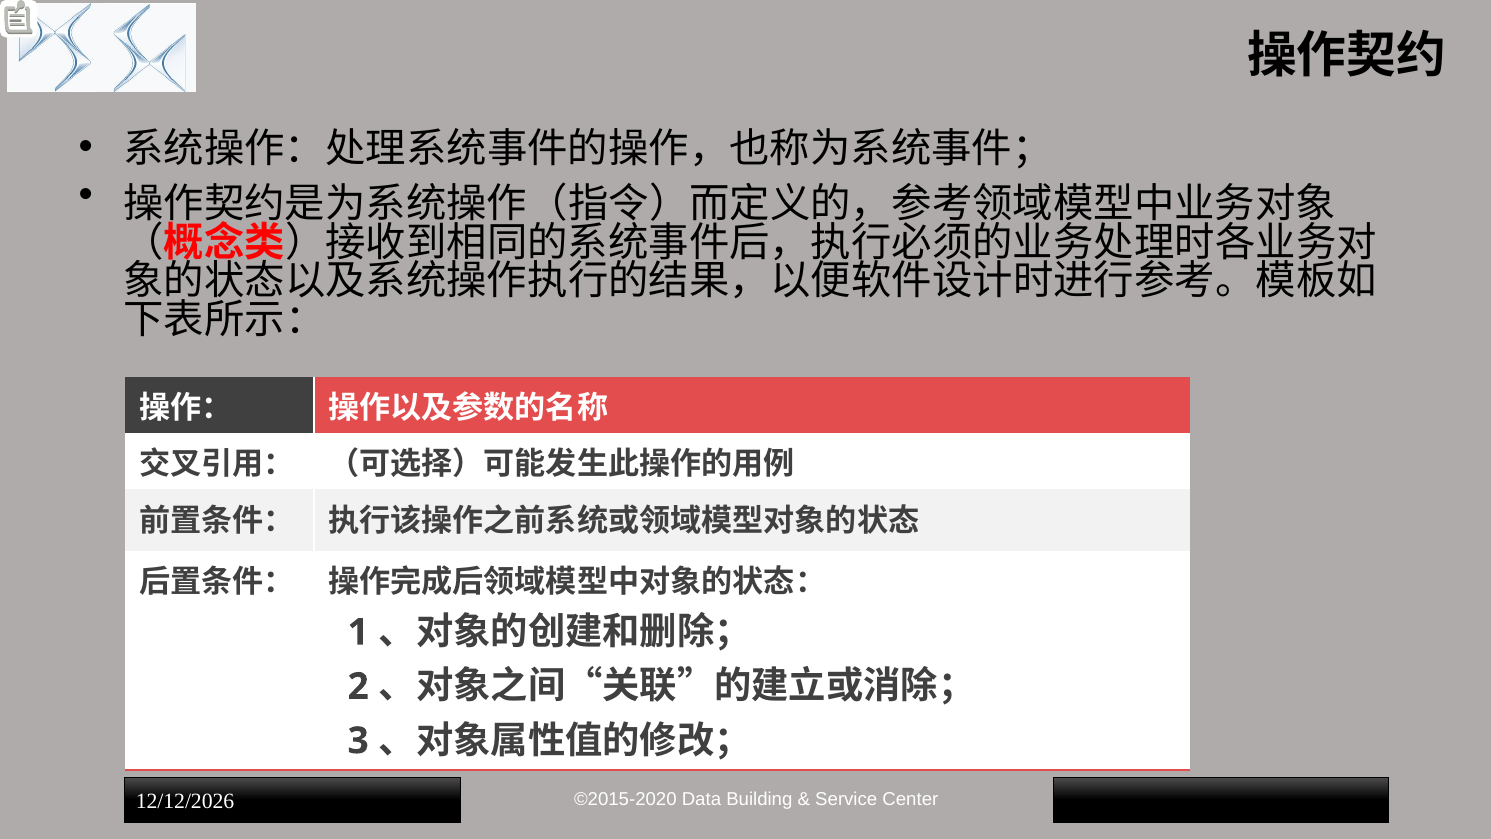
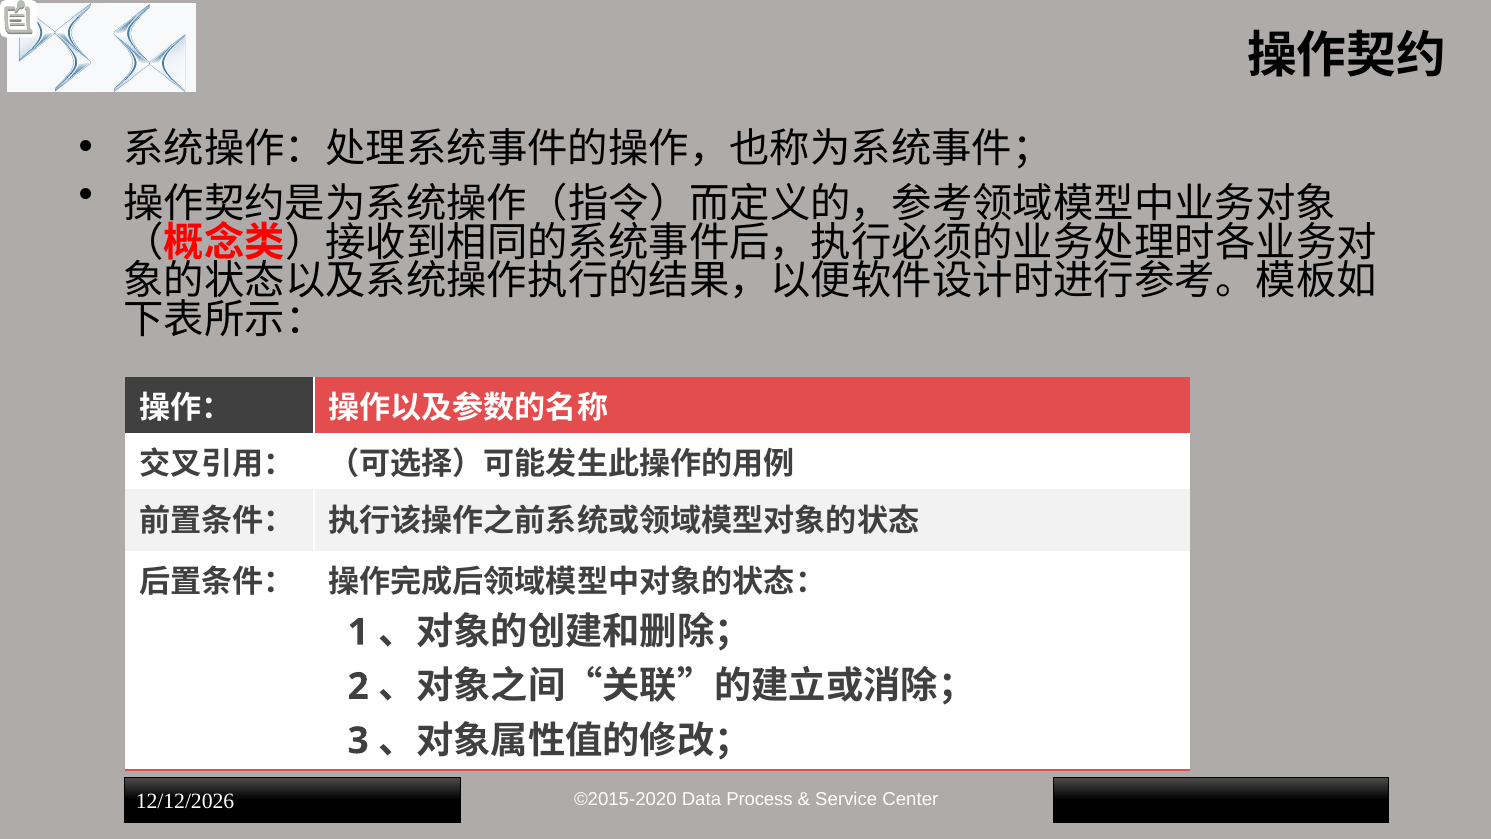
Building: Building -> Process (759, 799)
